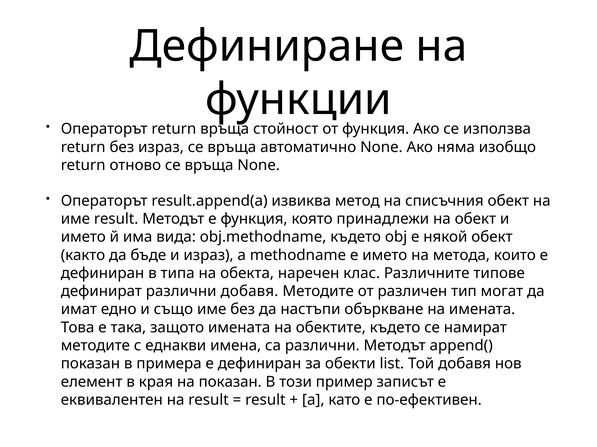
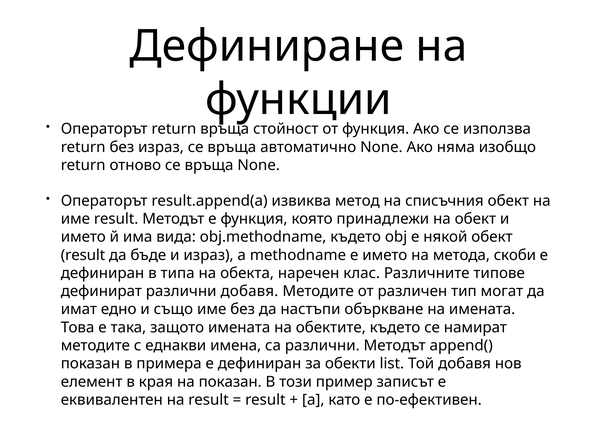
както: както -> result (83, 255)
които: които -> скоби (515, 255)
